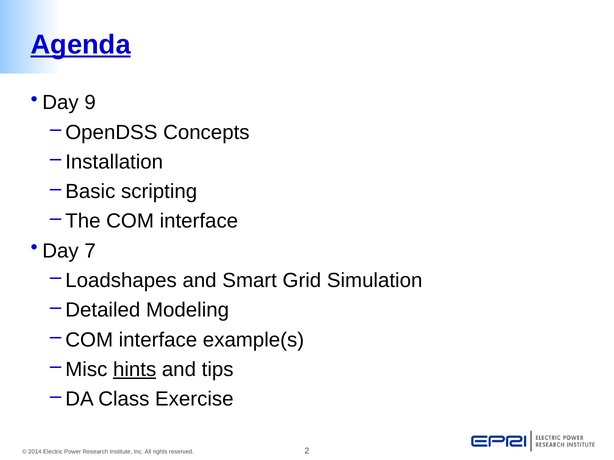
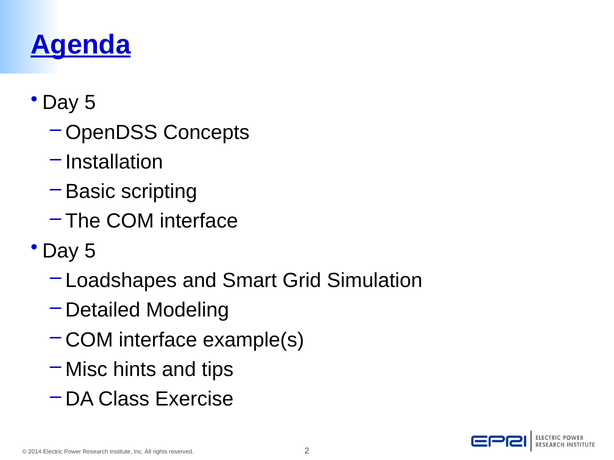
9: 9 -> 5 (90, 103)
7: 7 -> 5 (90, 251)
hints underline: present -> none (135, 370)
